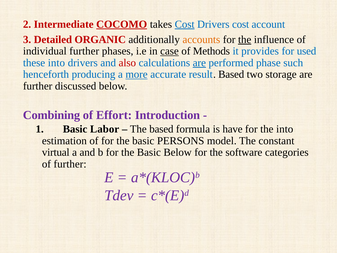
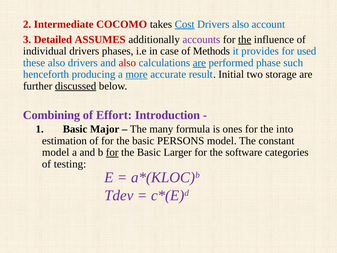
COCOMO underline: present -> none (122, 24)
Drivers cost: cost -> also (241, 24)
ORGANIC: ORGANIC -> ASSUMES (100, 39)
accounts colour: orange -> purple (201, 39)
individual further: further -> drivers (84, 51)
case underline: present -> none (169, 51)
these into: into -> also (56, 63)
result Based: Based -> Initial (231, 74)
discussed underline: none -> present (76, 86)
Labor: Labor -> Major (105, 129)
The based: based -> many (161, 129)
have: have -> ones (232, 129)
virtual: virtual -> model (56, 152)
for underline: none -> present (112, 152)
Basic Below: Below -> Larger (178, 152)
of further: further -> testing (70, 164)
